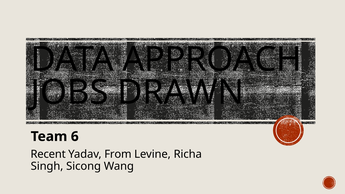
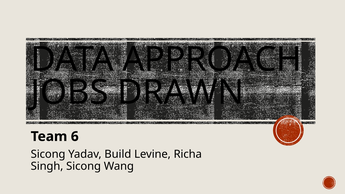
Recent: Recent -> Sicong (48, 154)
From: From -> Build (118, 154)
